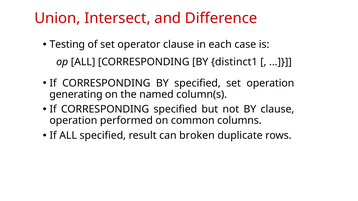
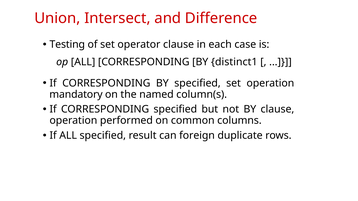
generating: generating -> mandatory (76, 95)
broken: broken -> foreign (197, 136)
